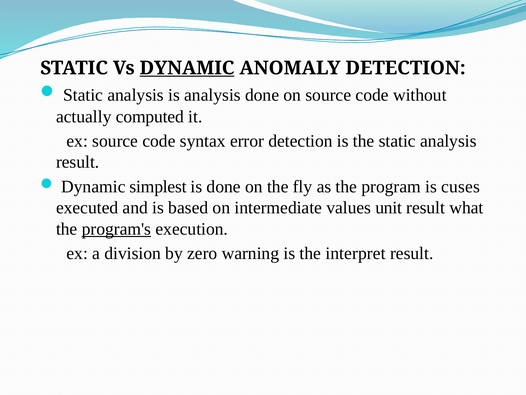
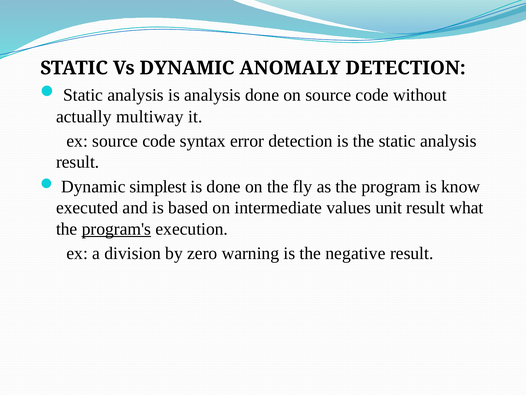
DYNAMIC underline: present -> none (187, 68)
computed: computed -> multiway (150, 116)
cuses: cuses -> know (461, 187)
interpret: interpret -> negative (355, 253)
